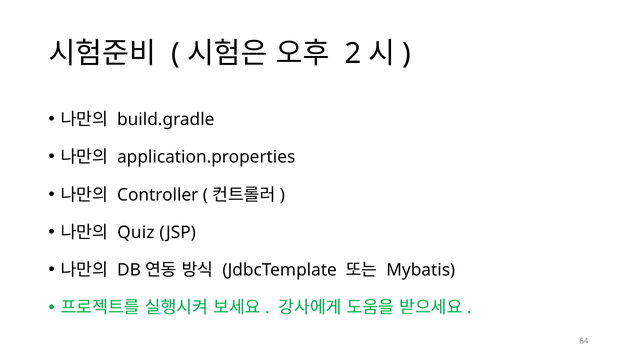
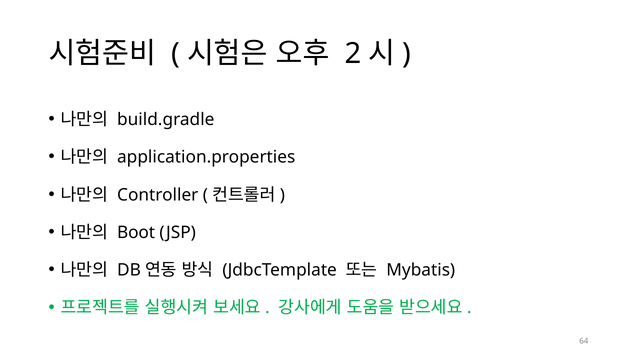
Quiz: Quiz -> Boot (136, 233)
